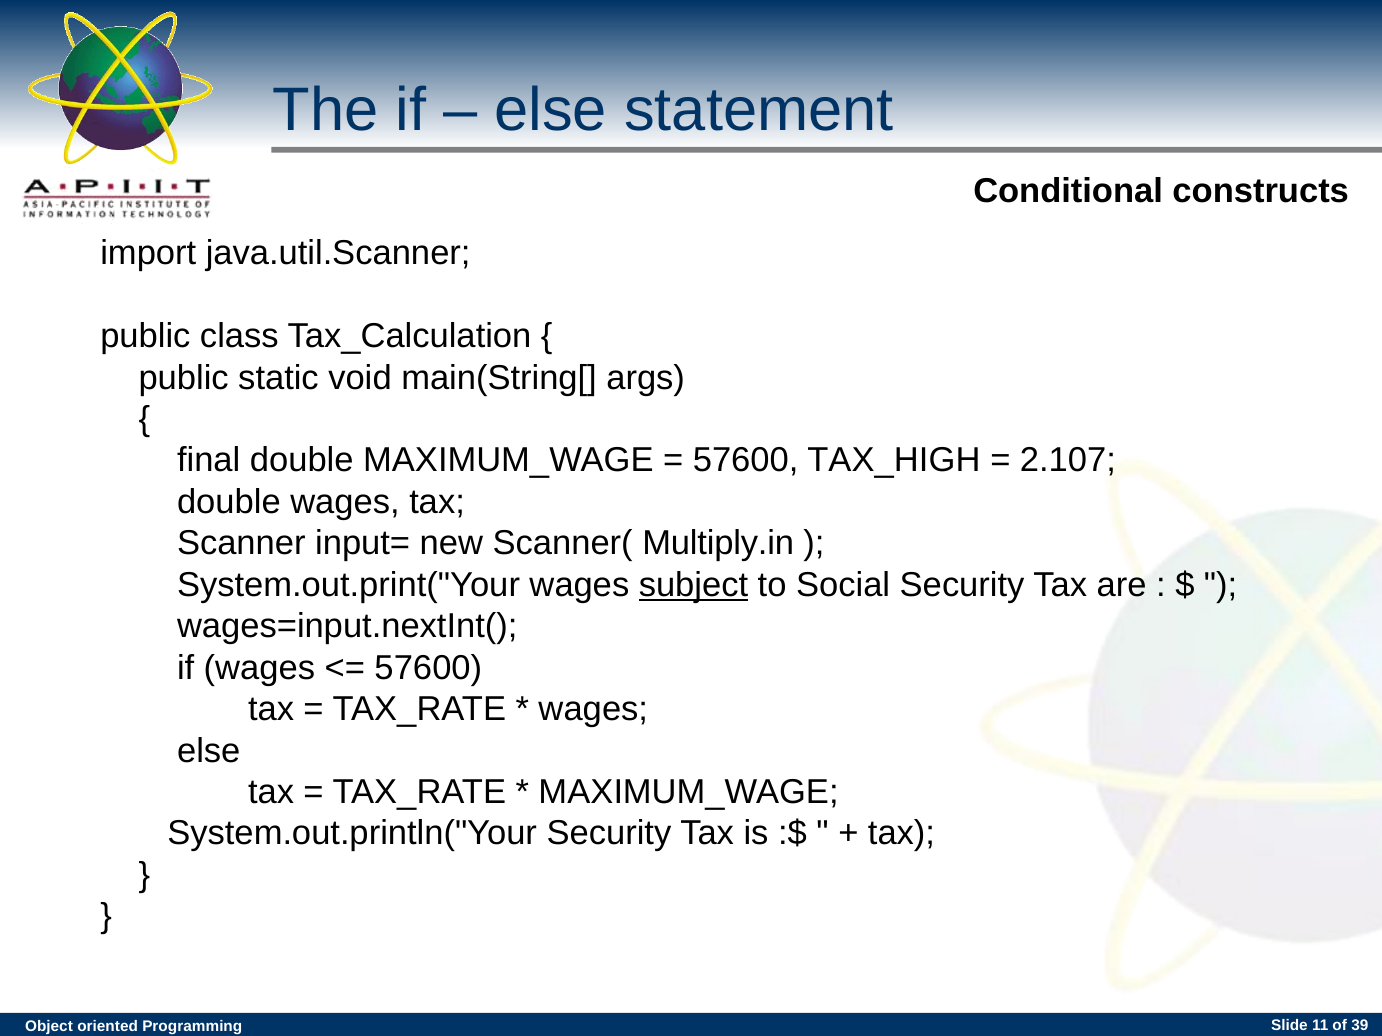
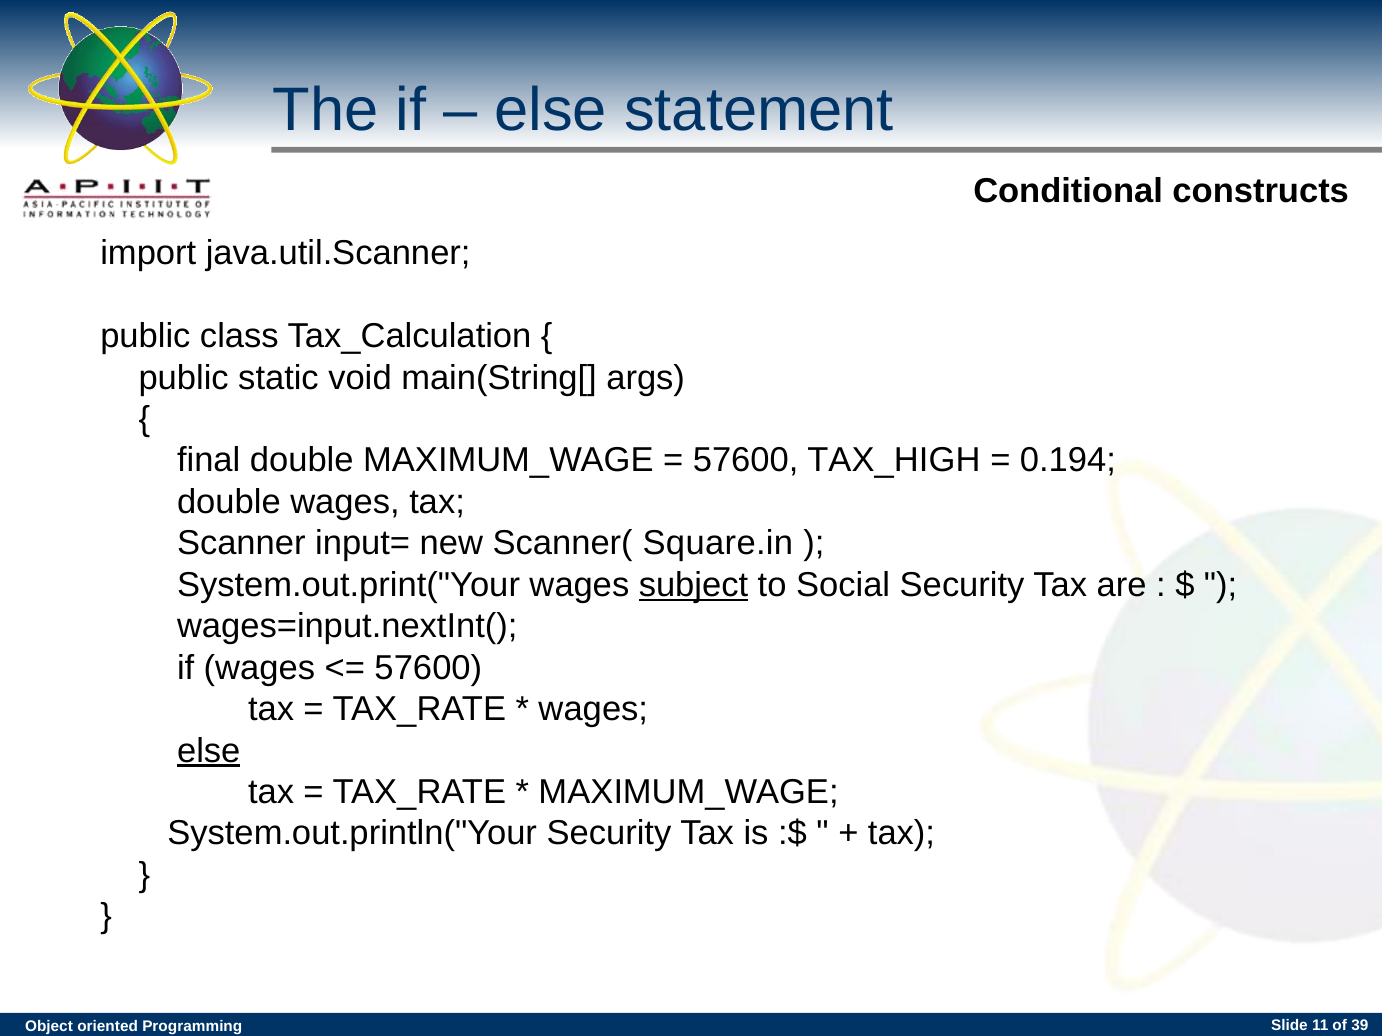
2.107: 2.107 -> 0.194 (1068, 461)
Multiply.in: Multiply.in -> Square.in (718, 544)
else underline: none -> present (209, 751)
